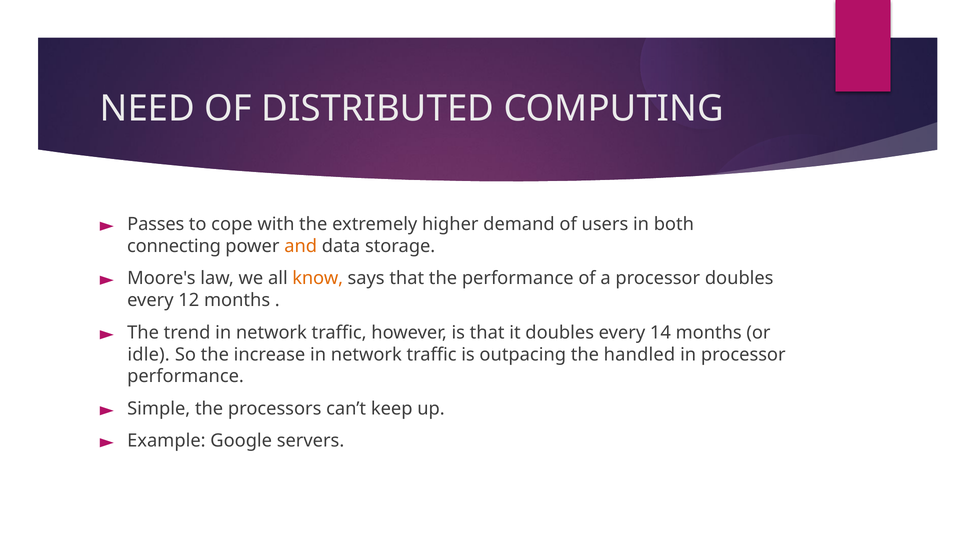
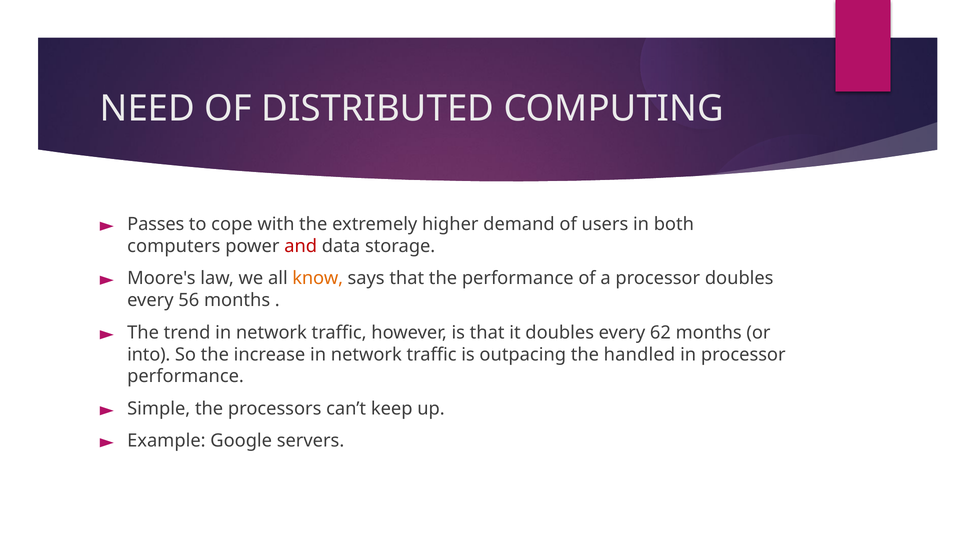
connecting: connecting -> computers (174, 246)
and colour: orange -> red (301, 246)
12: 12 -> 56 (189, 300)
14: 14 -> 62 (660, 333)
idle: idle -> into (149, 354)
